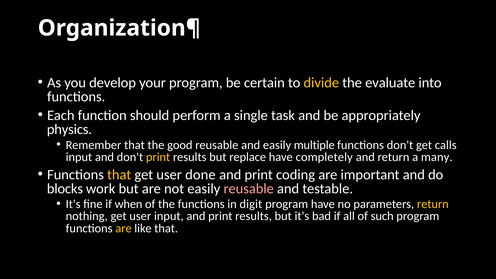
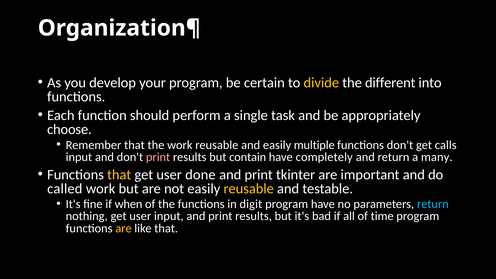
evaluate: evaluate -> different (390, 83)
physics: physics -> choose (69, 129)
the good: good -> work (180, 145)
print colour: yellow -> pink (158, 157)
replace: replace -> contain (248, 157)
coding: coding -> tkinter (296, 175)
blocks: blocks -> called (65, 189)
reusable colour: pink -> yellow (249, 189)
return colour: yellow -> light blue (433, 204)
such: such -> time (382, 216)
